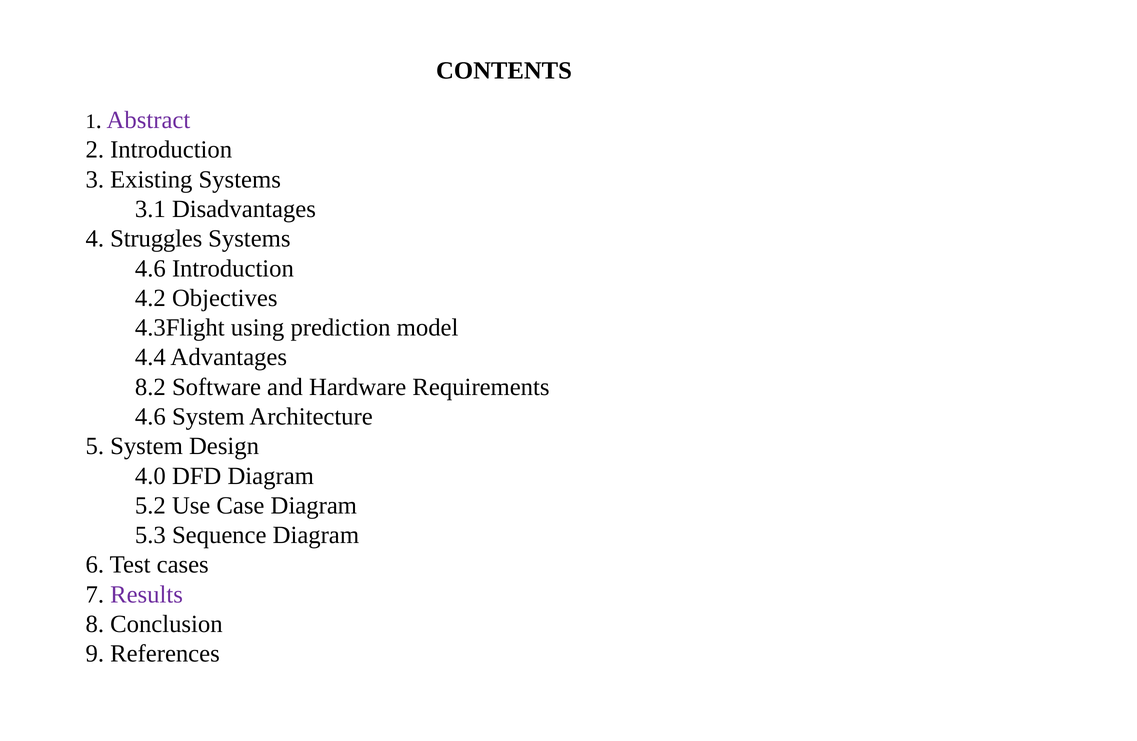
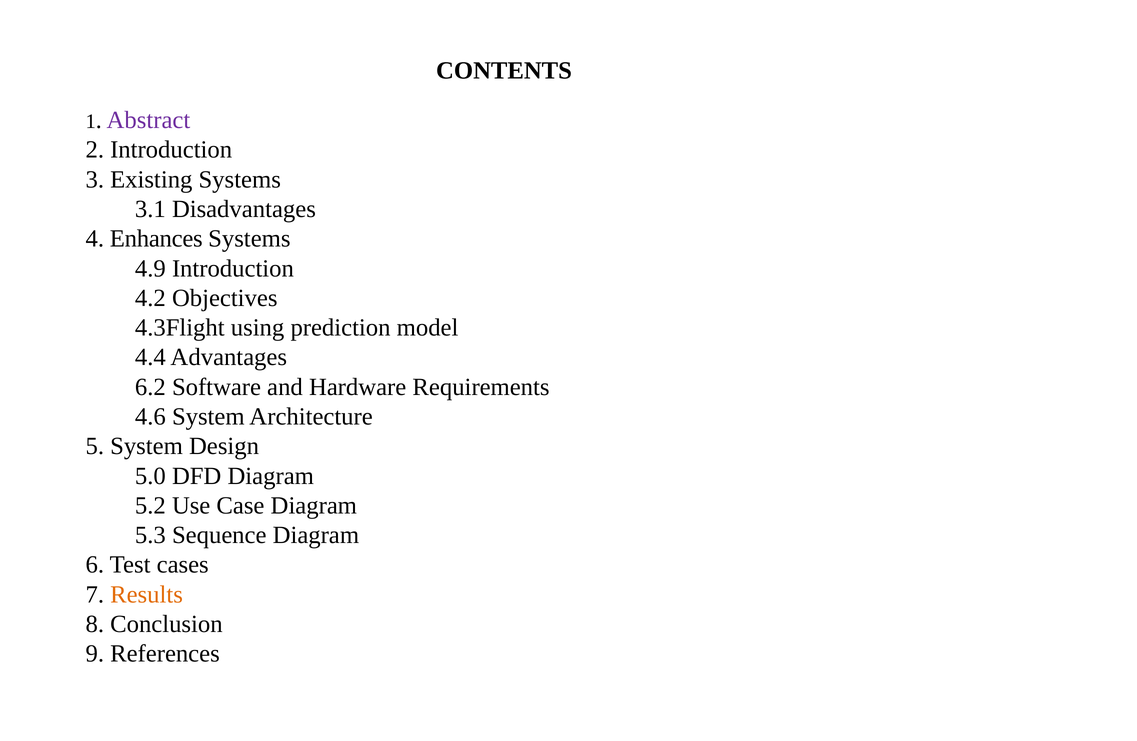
Struggles: Struggles -> Enhances (156, 239)
4.6: 4.6 -> 4.9 (150, 269)
8.2: 8.2 -> 6.2 (150, 387)
4.0: 4.0 -> 5.0 (150, 476)
Results colour: purple -> orange (147, 595)
